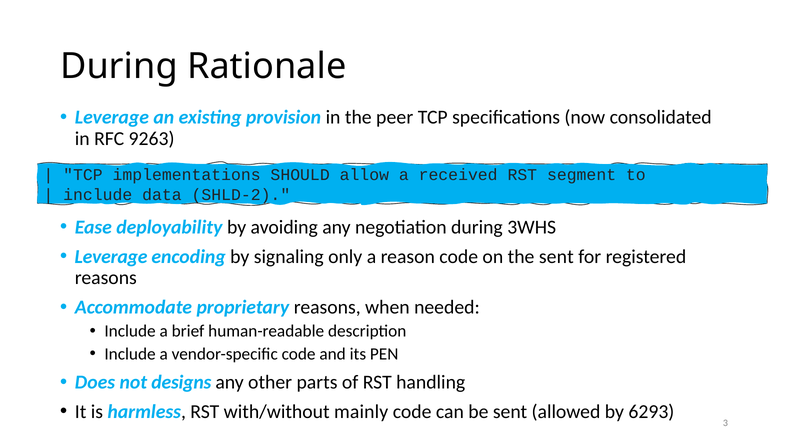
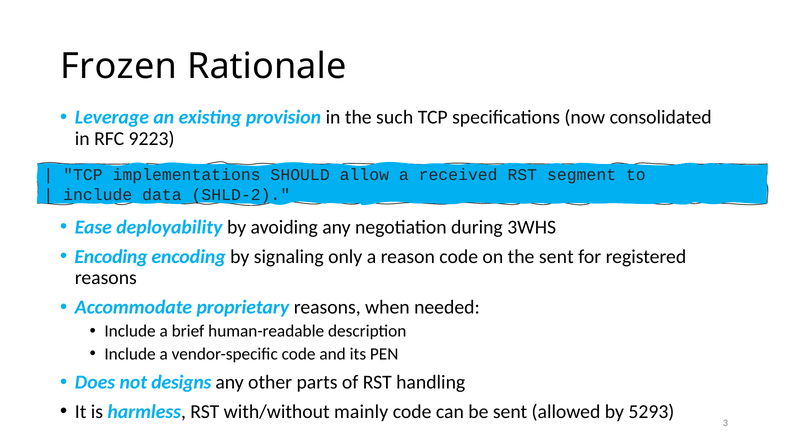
During: During -> Frozen (119, 66)
peer: peer -> such (395, 118)
9263: 9263 -> 9223 (152, 139)
Leverage: Leverage -> Encoding (111, 257)
6293: 6293 -> 5293 (651, 412)
